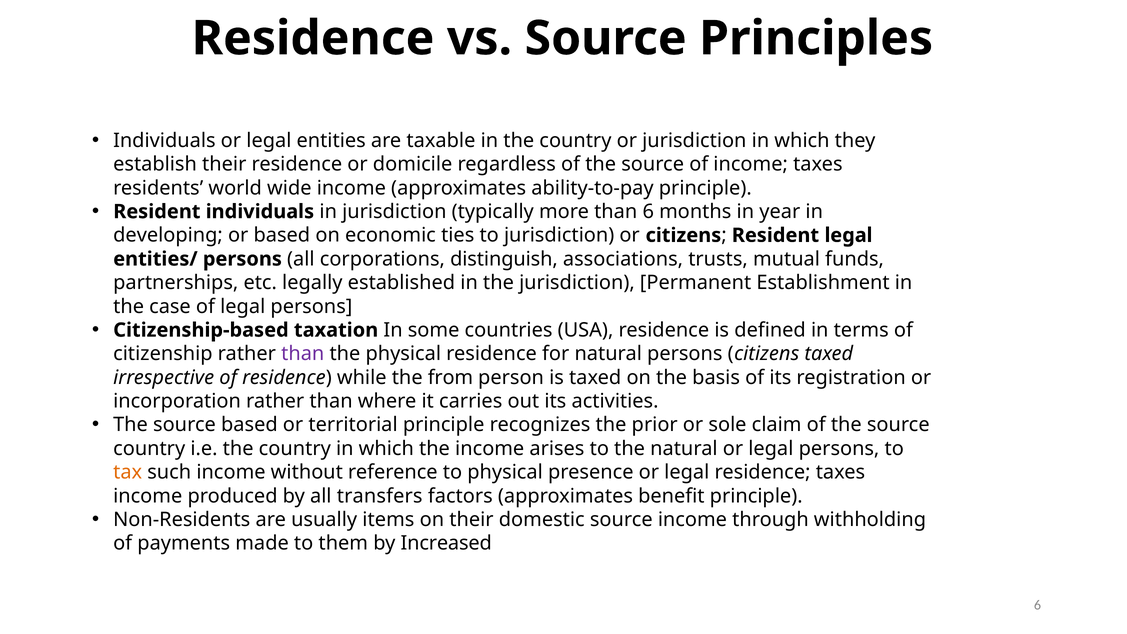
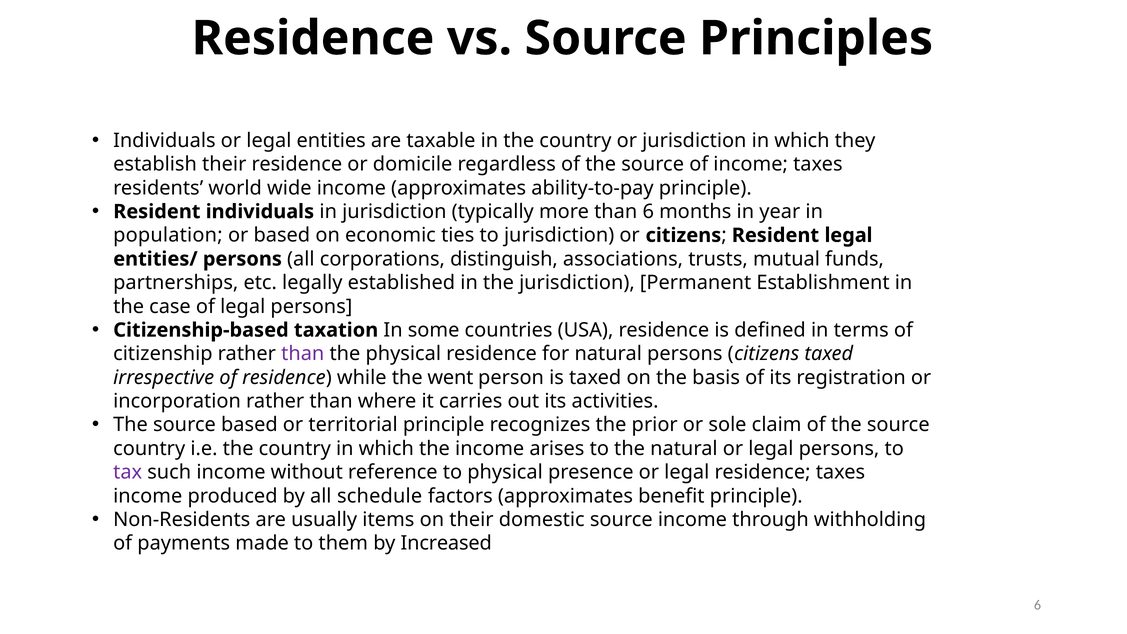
developing: developing -> population (168, 235)
from: from -> went (450, 377)
tax colour: orange -> purple (128, 472)
transfers: transfers -> schedule (380, 496)
